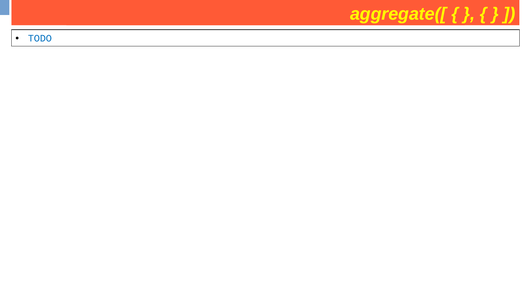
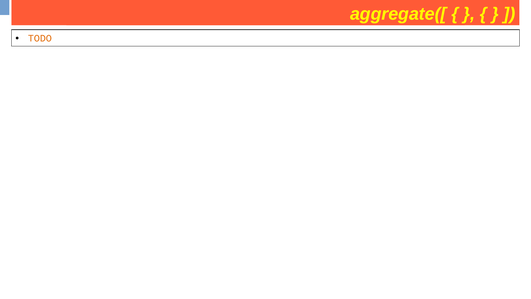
TODO colour: blue -> orange (40, 38)
